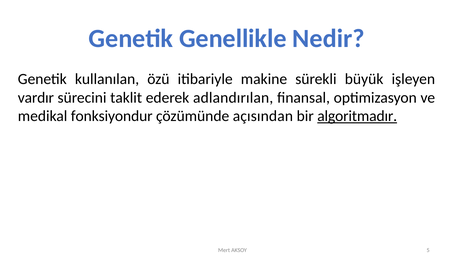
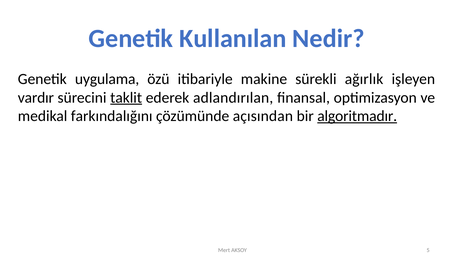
Genellikle: Genellikle -> Kullanılan (233, 39)
kullanılan: kullanılan -> uygulama (107, 79)
büyük: büyük -> ağırlık (364, 79)
taklit underline: none -> present (126, 97)
fonksiyondur: fonksiyondur -> farkındalığını (112, 116)
